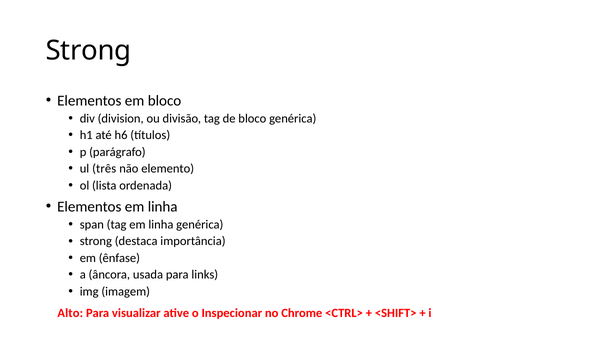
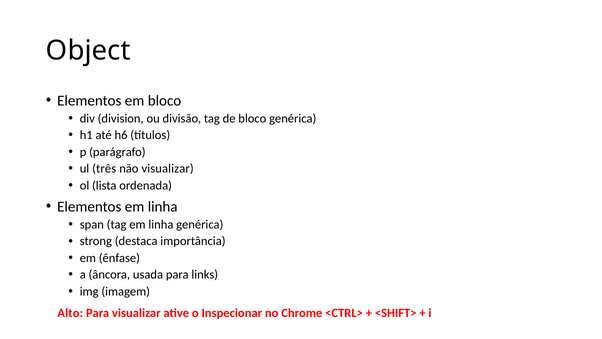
Strong: Strong -> Object (88, 51)
não elemento: elemento -> visualizar (168, 168)
